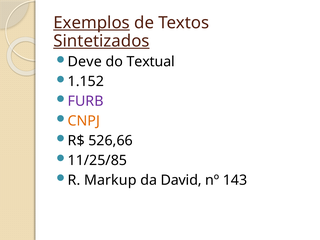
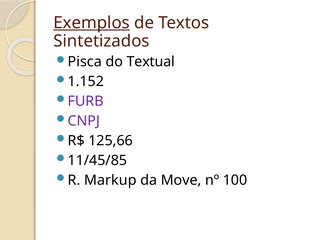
Sintetizados underline: present -> none (101, 41)
Deve: Deve -> Pisca (85, 62)
CNPJ colour: orange -> purple (84, 121)
526,66: 526,66 -> 125,66 (111, 141)
11/25/85: 11/25/85 -> 11/45/85 (97, 161)
David: David -> Move (181, 180)
143: 143 -> 100 (235, 180)
